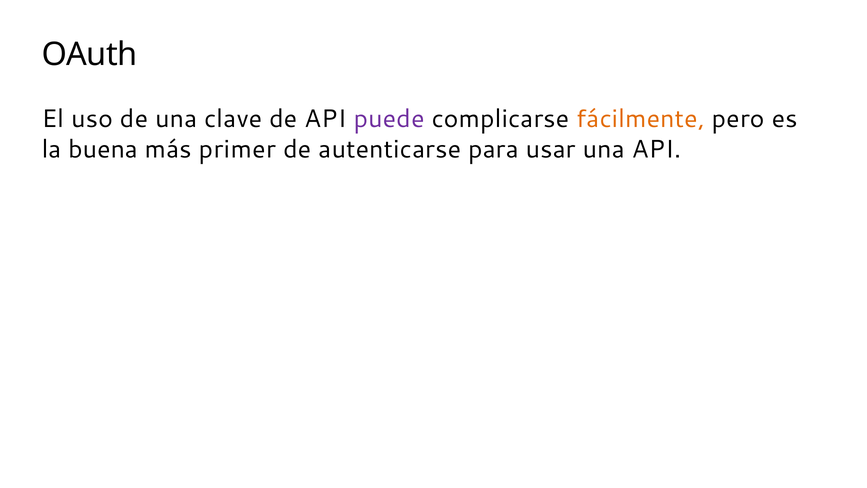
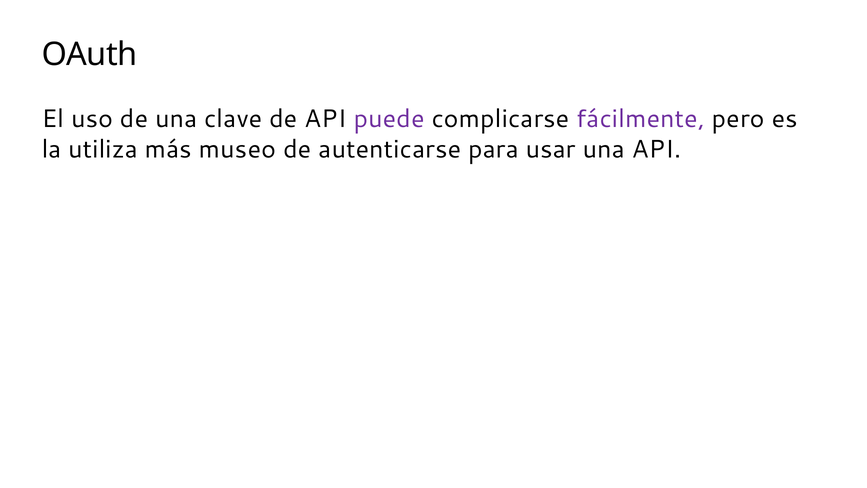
fácilmente colour: orange -> purple (641, 119)
buena: buena -> utiliza (103, 149)
primer: primer -> museo (238, 149)
